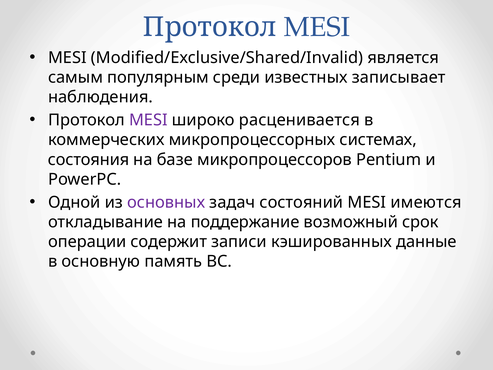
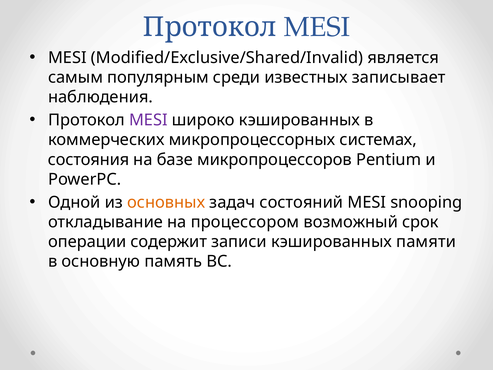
широко расценивается: расценивается -> кэшированных (299, 120)
основных colour: purple -> orange (166, 202)
имеются: имеются -> snooping (426, 202)
поддержание: поддержание -> процессором (245, 222)
данные: данные -> памяти (426, 242)
